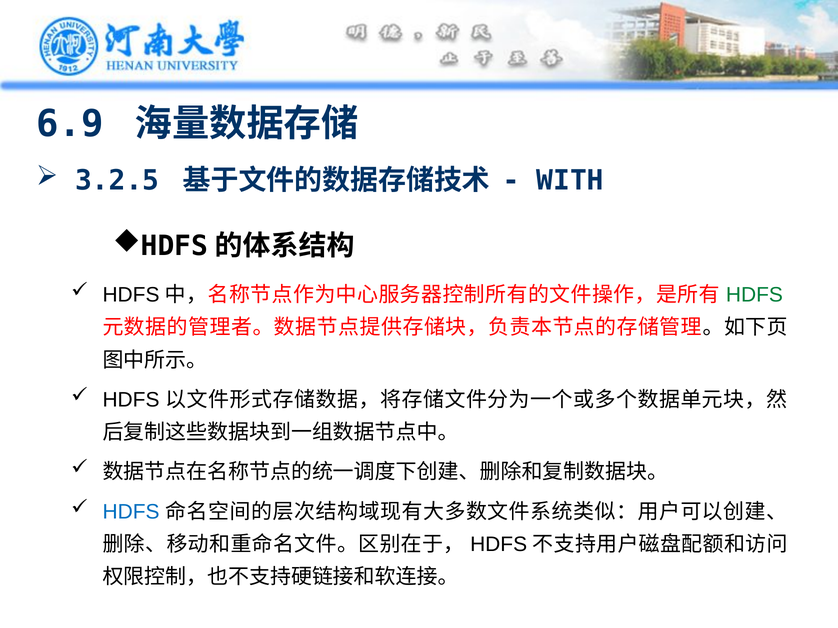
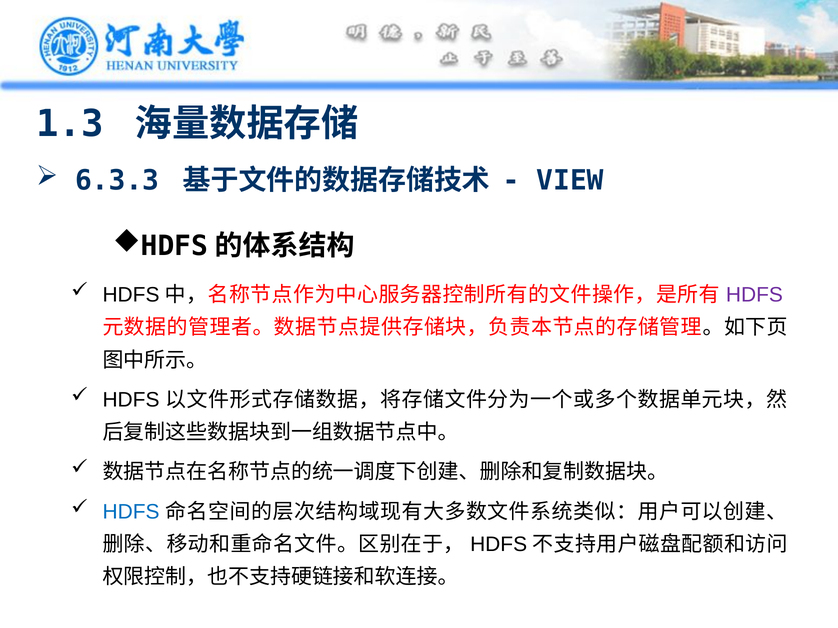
6.9: 6.9 -> 1.3 (70, 124)
3.2.5: 3.2.5 -> 6.3.3 (117, 181)
WITH: WITH -> VIEW (570, 181)
HDFS colour: green -> purple (754, 295)
